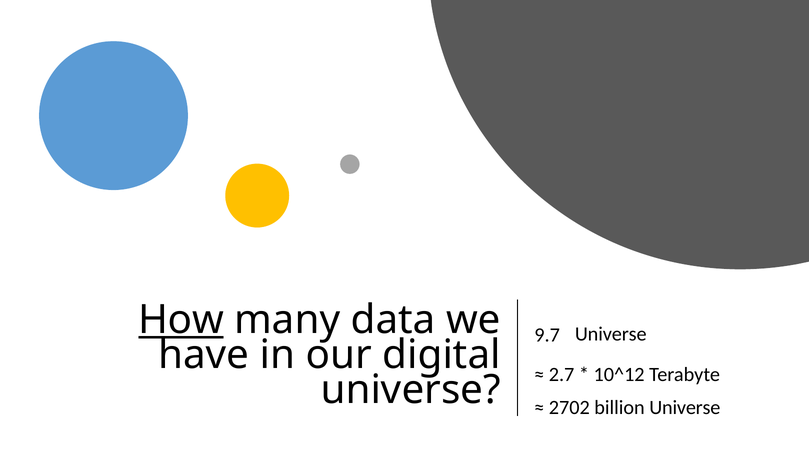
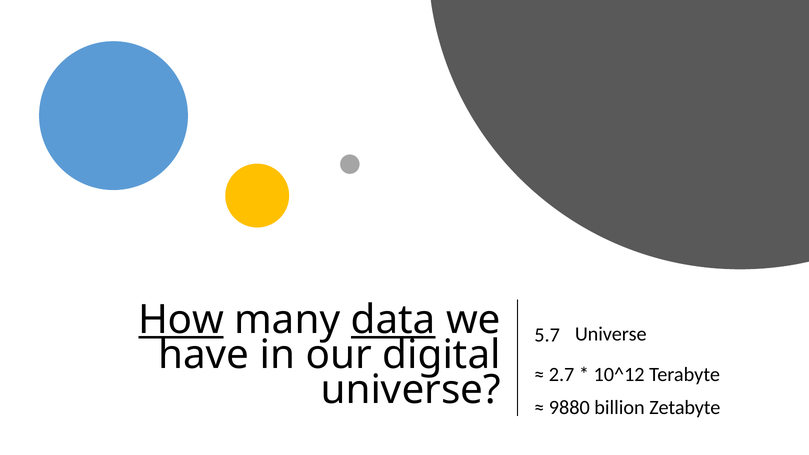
data underline: none -> present (393, 320)
9.7: 9.7 -> 5.7 (547, 335)
2702: 2702 -> 9880 (569, 408)
billion Universe: Universe -> Zetabyte (685, 408)
